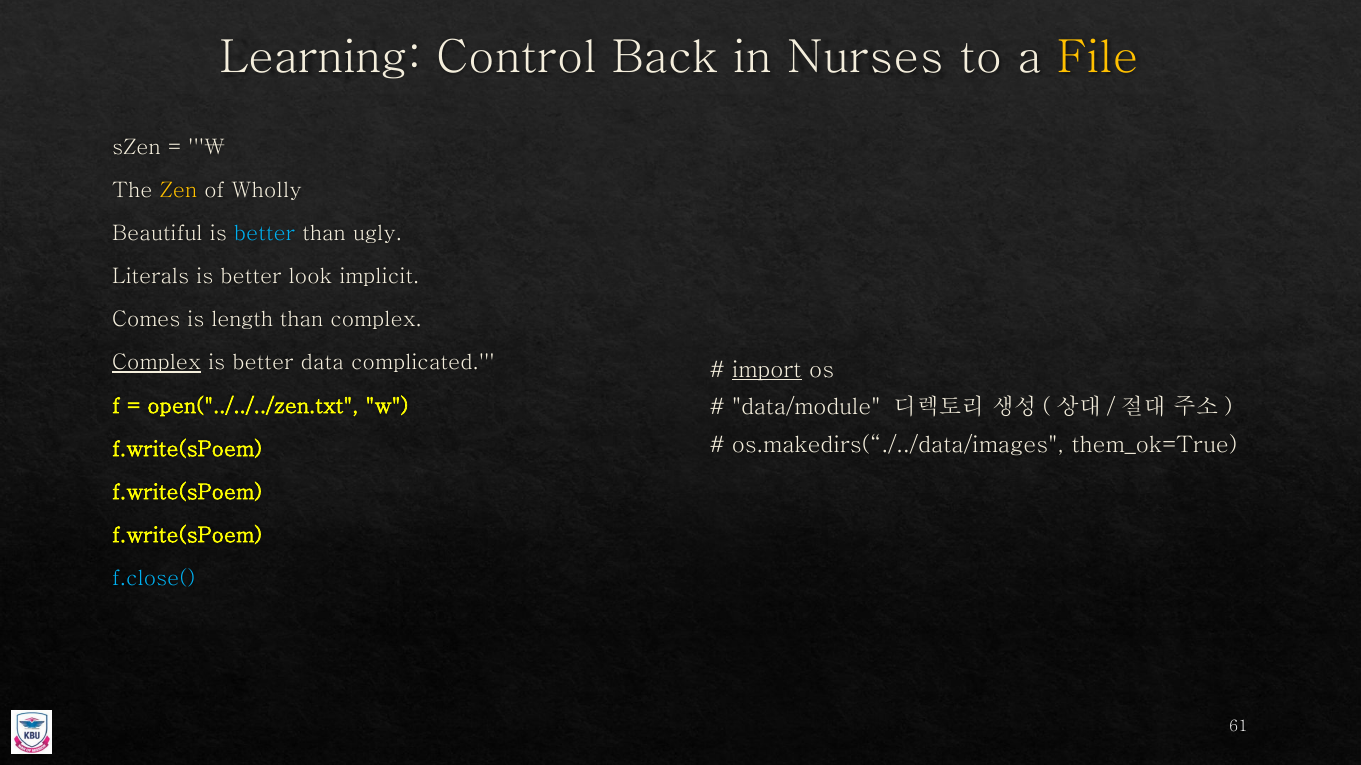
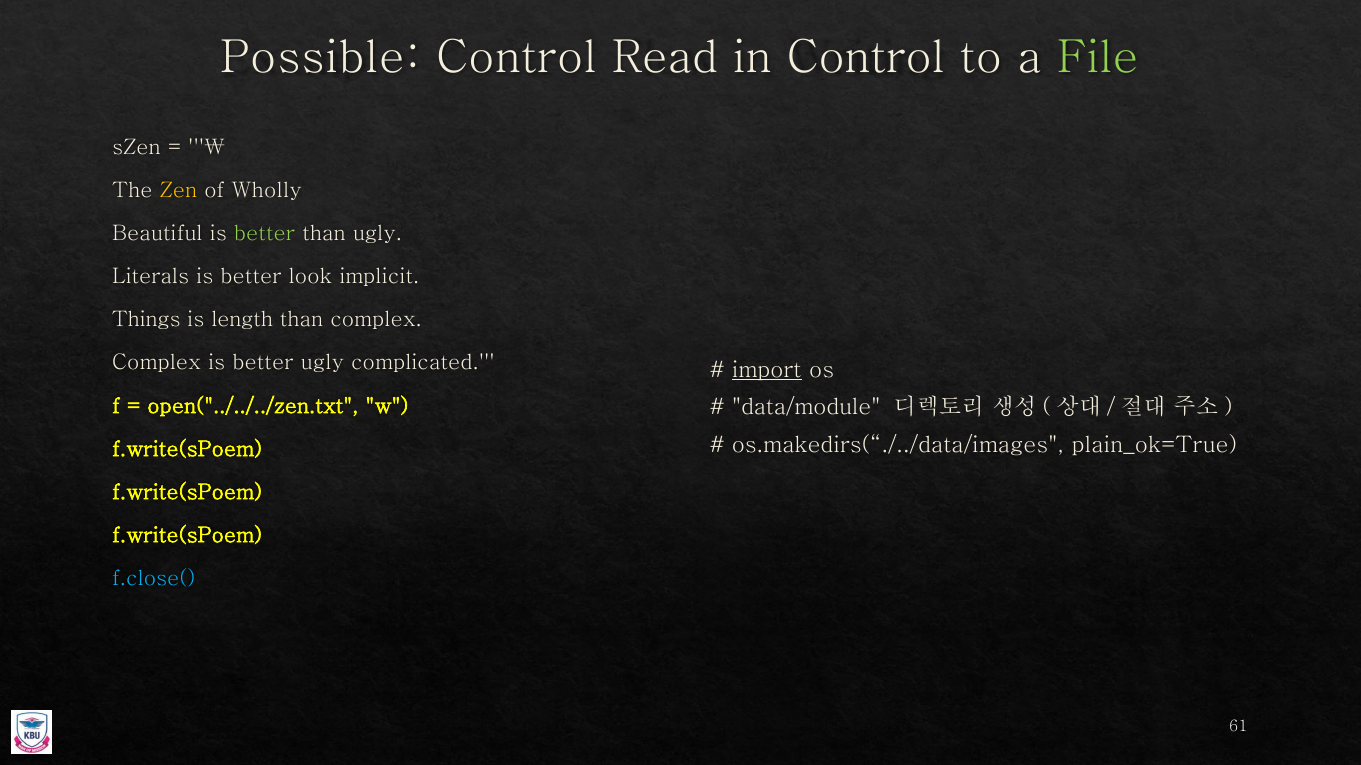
Learning: Learning -> Possible (320, 58)
Back: Back -> Read (665, 58)
in Nurses: Nurses -> Control (866, 58)
File colour: yellow -> light green (1098, 58)
better colour: light blue -> light green (265, 234)
Comes: Comes -> Things (146, 320)
Complex underline: present -> none (157, 363)
better data: data -> ugly (322, 363)
them_ok=True: them_ok=True -> plain_ok=True (1154, 445)
